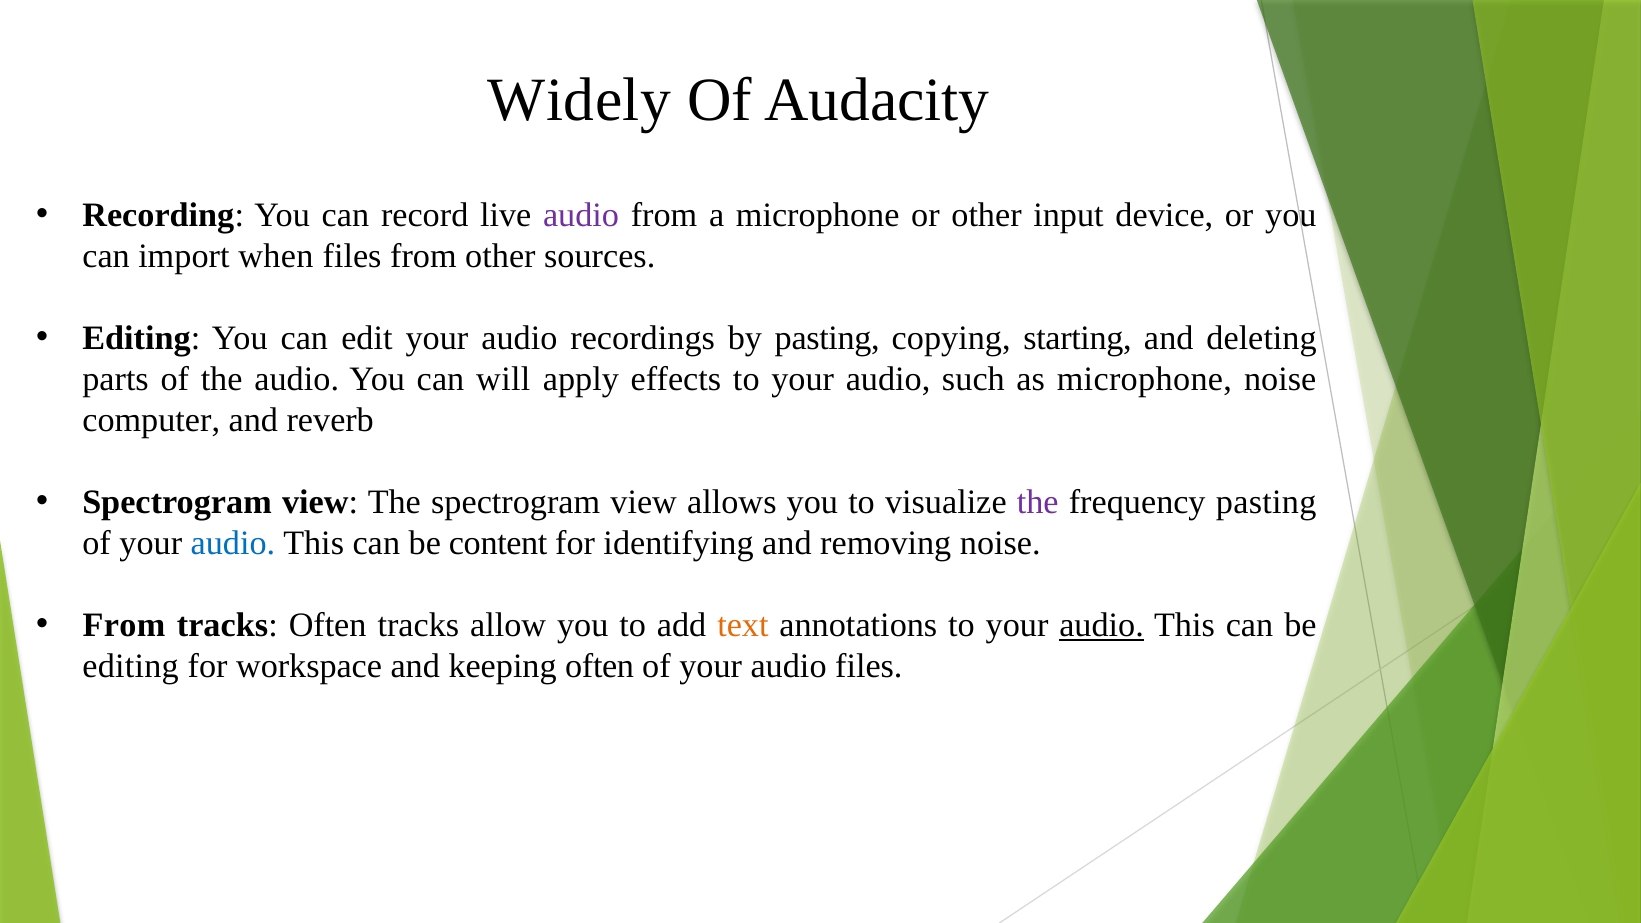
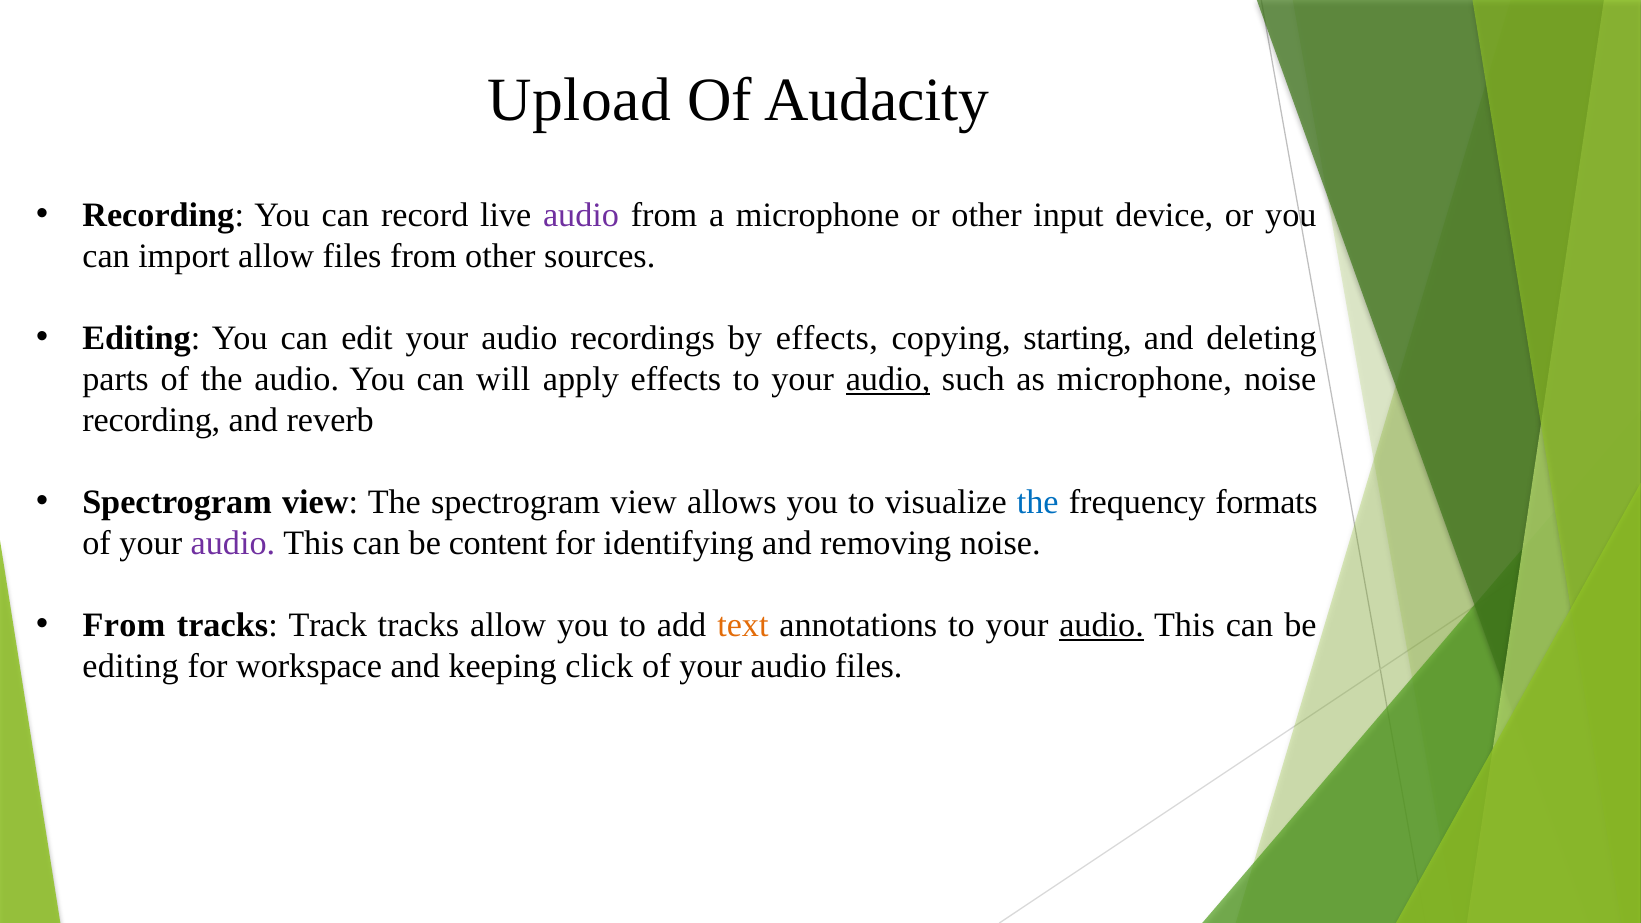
Widely: Widely -> Upload (579, 100)
import when: when -> allow (276, 256)
by pasting: pasting -> effects (827, 338)
audio underline: none -> present (888, 379)
computer: computer -> recording (151, 420)
the colour: purple -> blue (1038, 502)
frequency pasting: pasting -> formats (1266, 502)
audio colour: blue -> purple (233, 543)
tracks Often: Often -> Track (328, 625)
keeping often: often -> click (599, 666)
